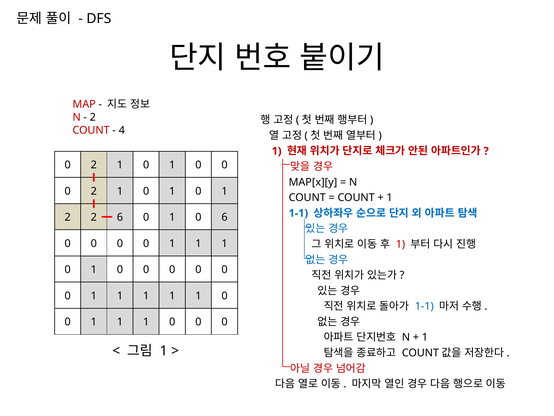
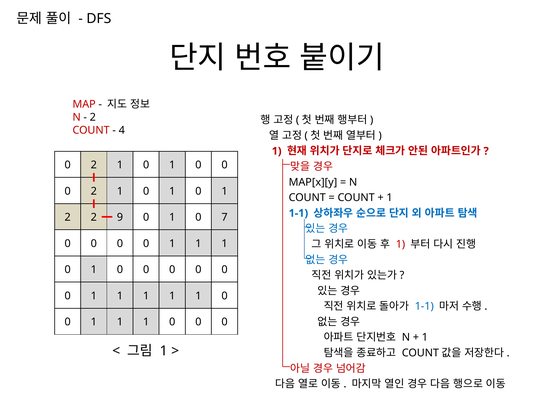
2 6: 6 -> 9 (120, 217)
0 6: 6 -> 7 (225, 217)
